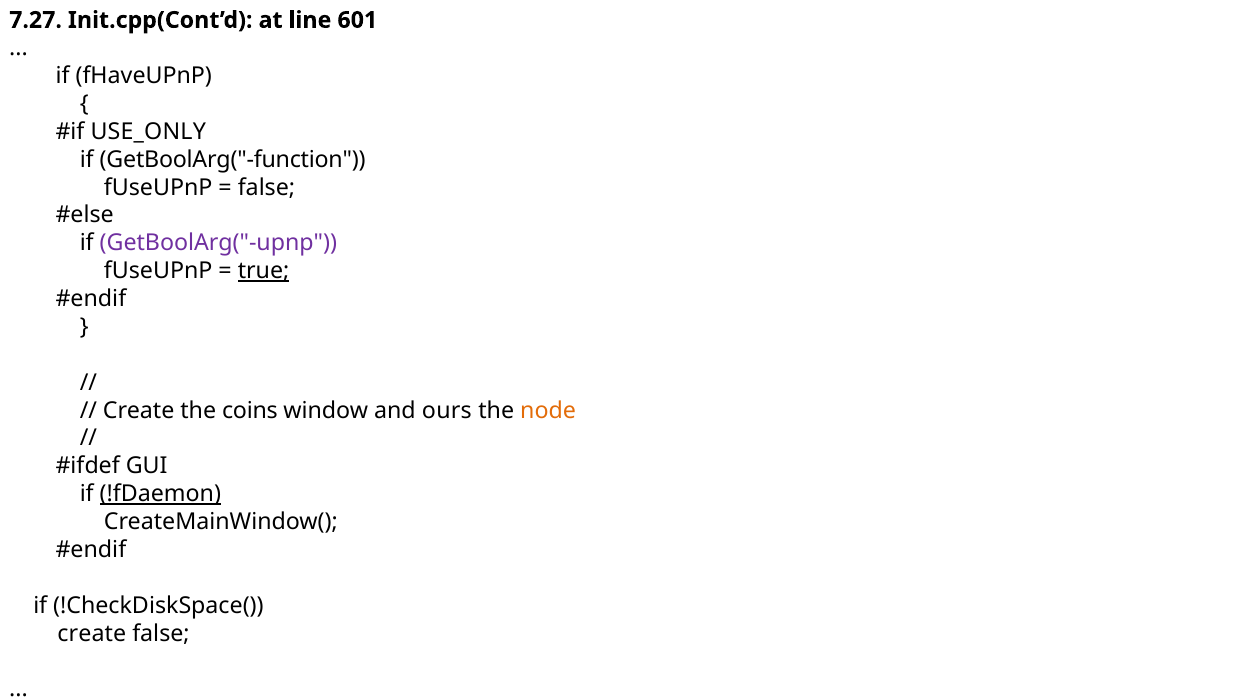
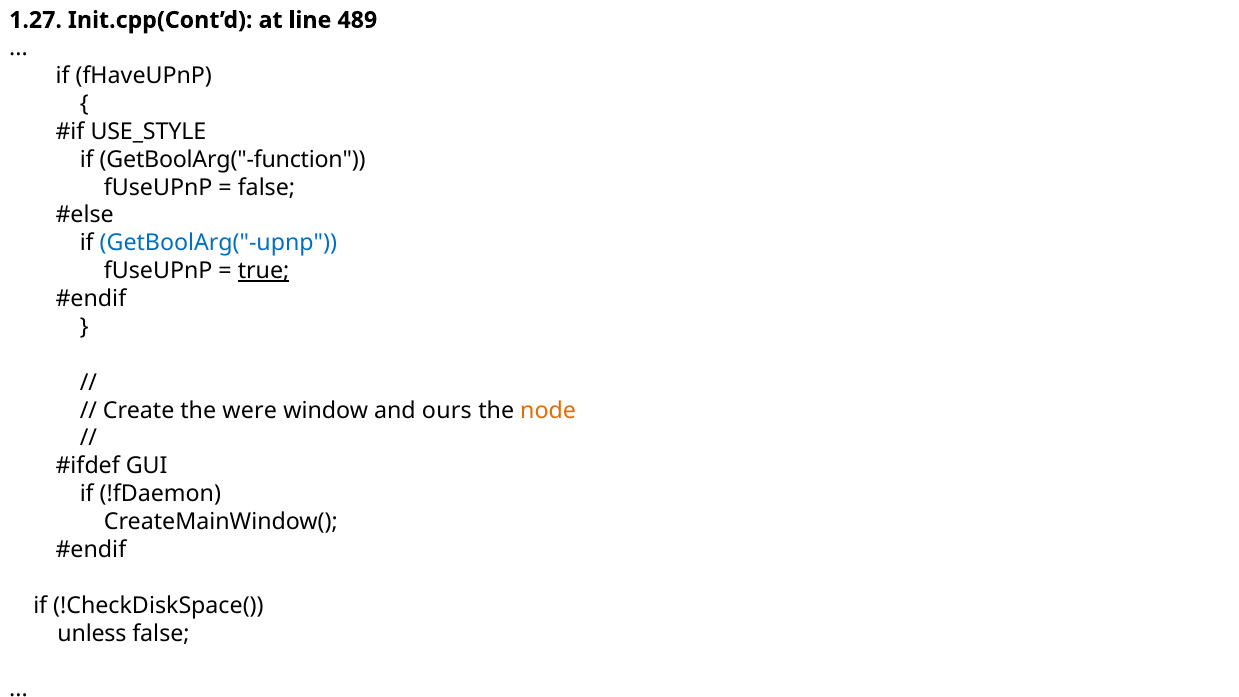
7.27: 7.27 -> 1.27 (36, 20)
601: 601 -> 489 (357, 20)
USE_ONLY: USE_ONLY -> USE_STYLE (148, 132)
GetBoolArg("-upnp colour: purple -> blue (218, 243)
coins: coins -> were (250, 410)
!fDaemon underline: present -> none (160, 494)
create: create -> unless (92, 633)
